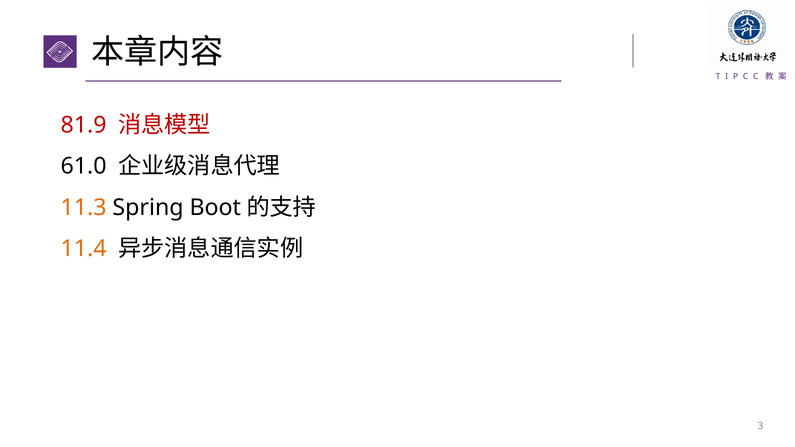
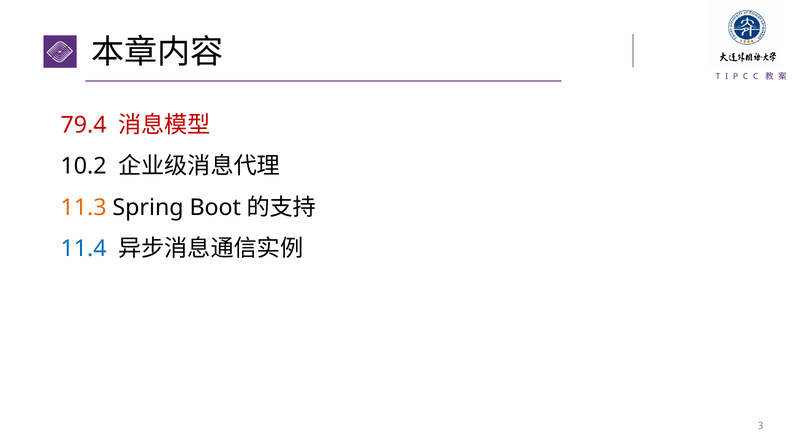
81.9: 81.9 -> 79.4 (84, 125)
61.0: 61.0 -> 10.2 (84, 166)
11.4 colour: orange -> blue (84, 248)
